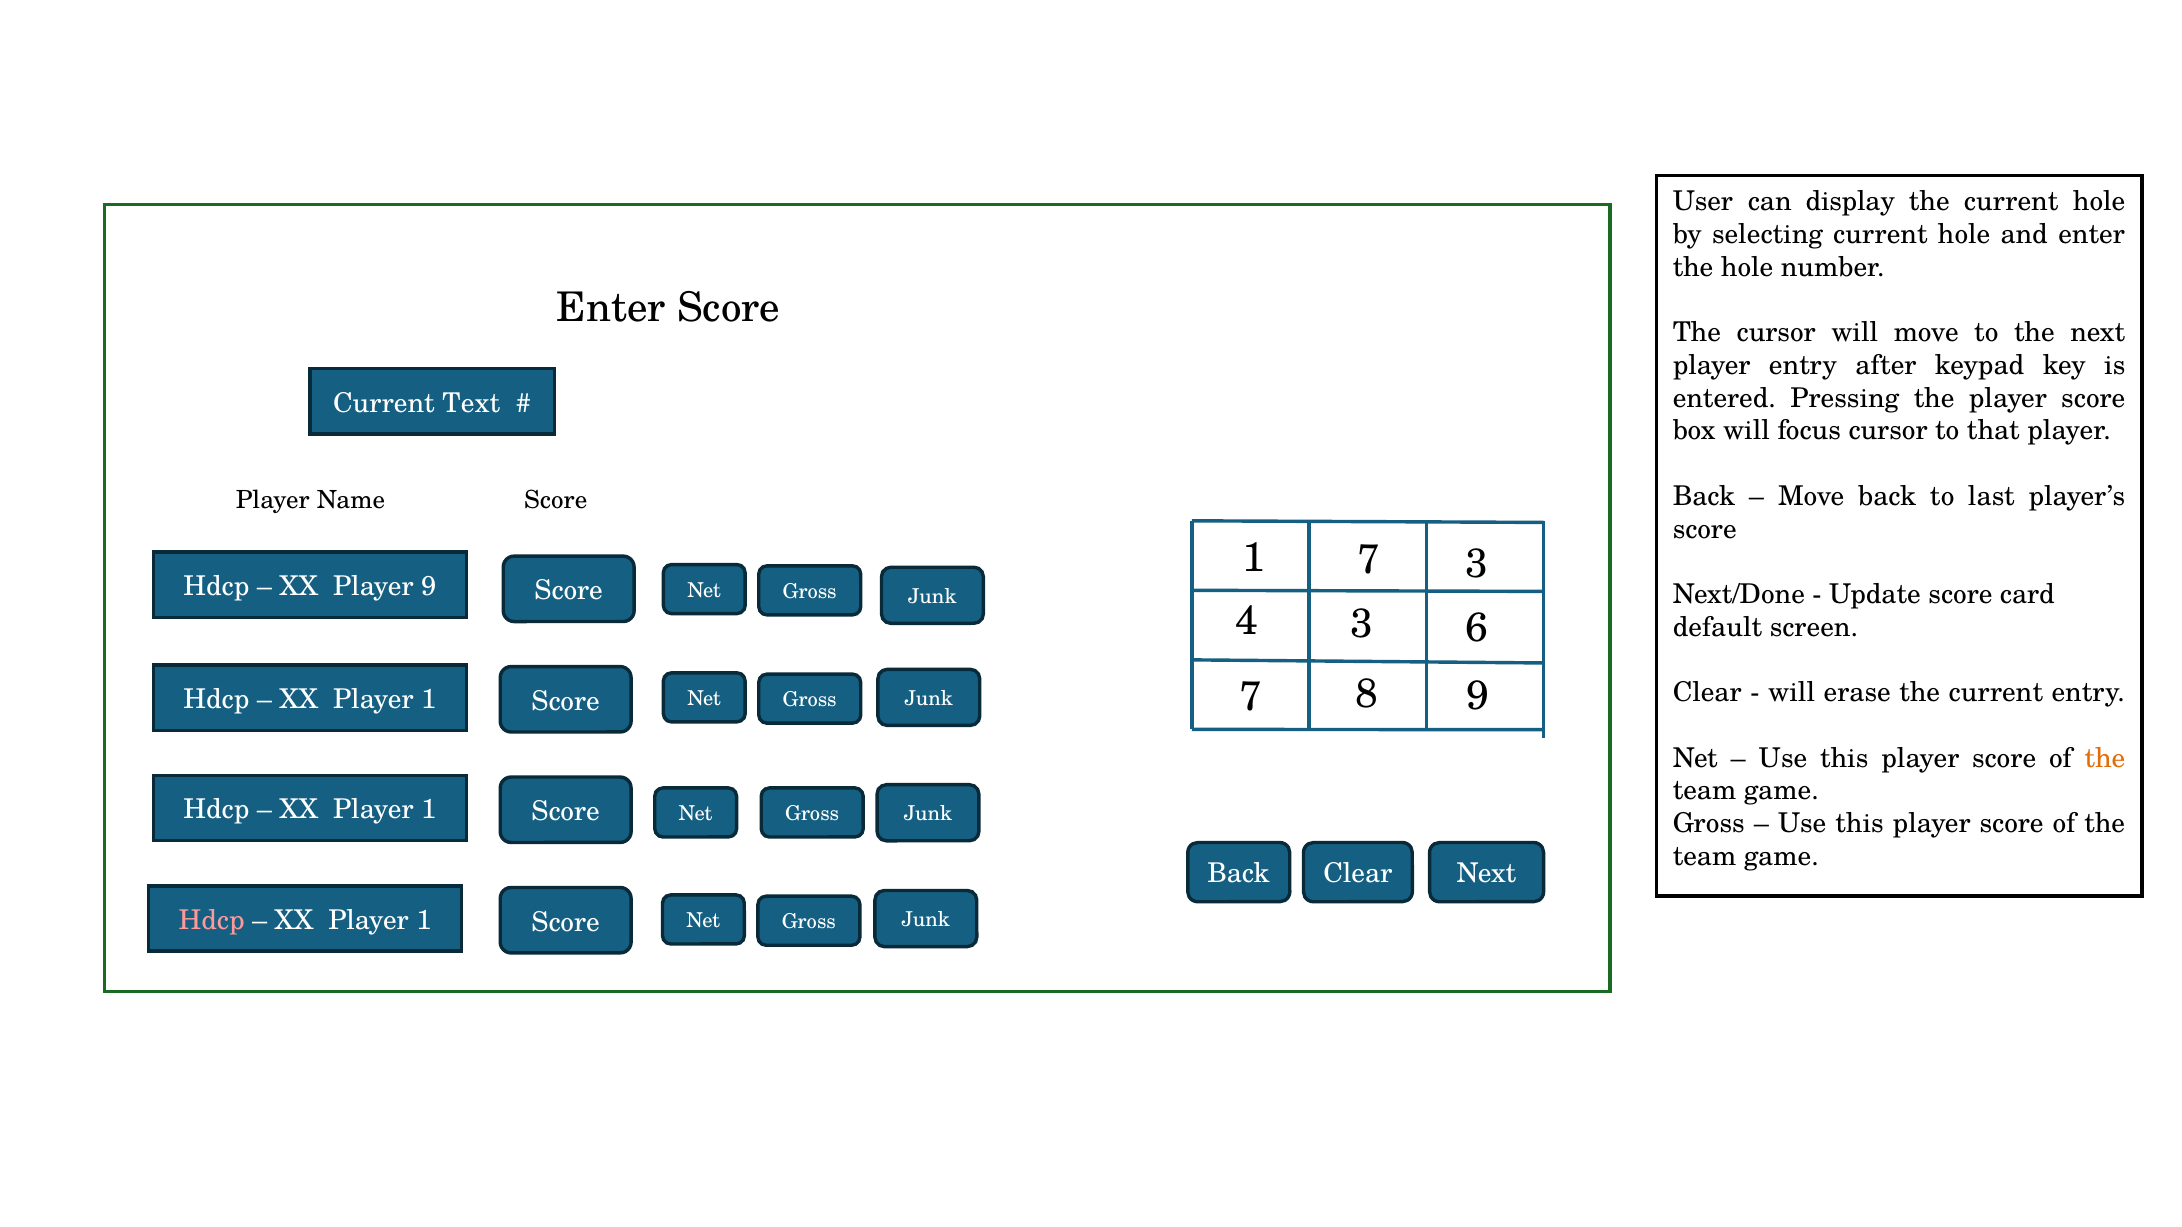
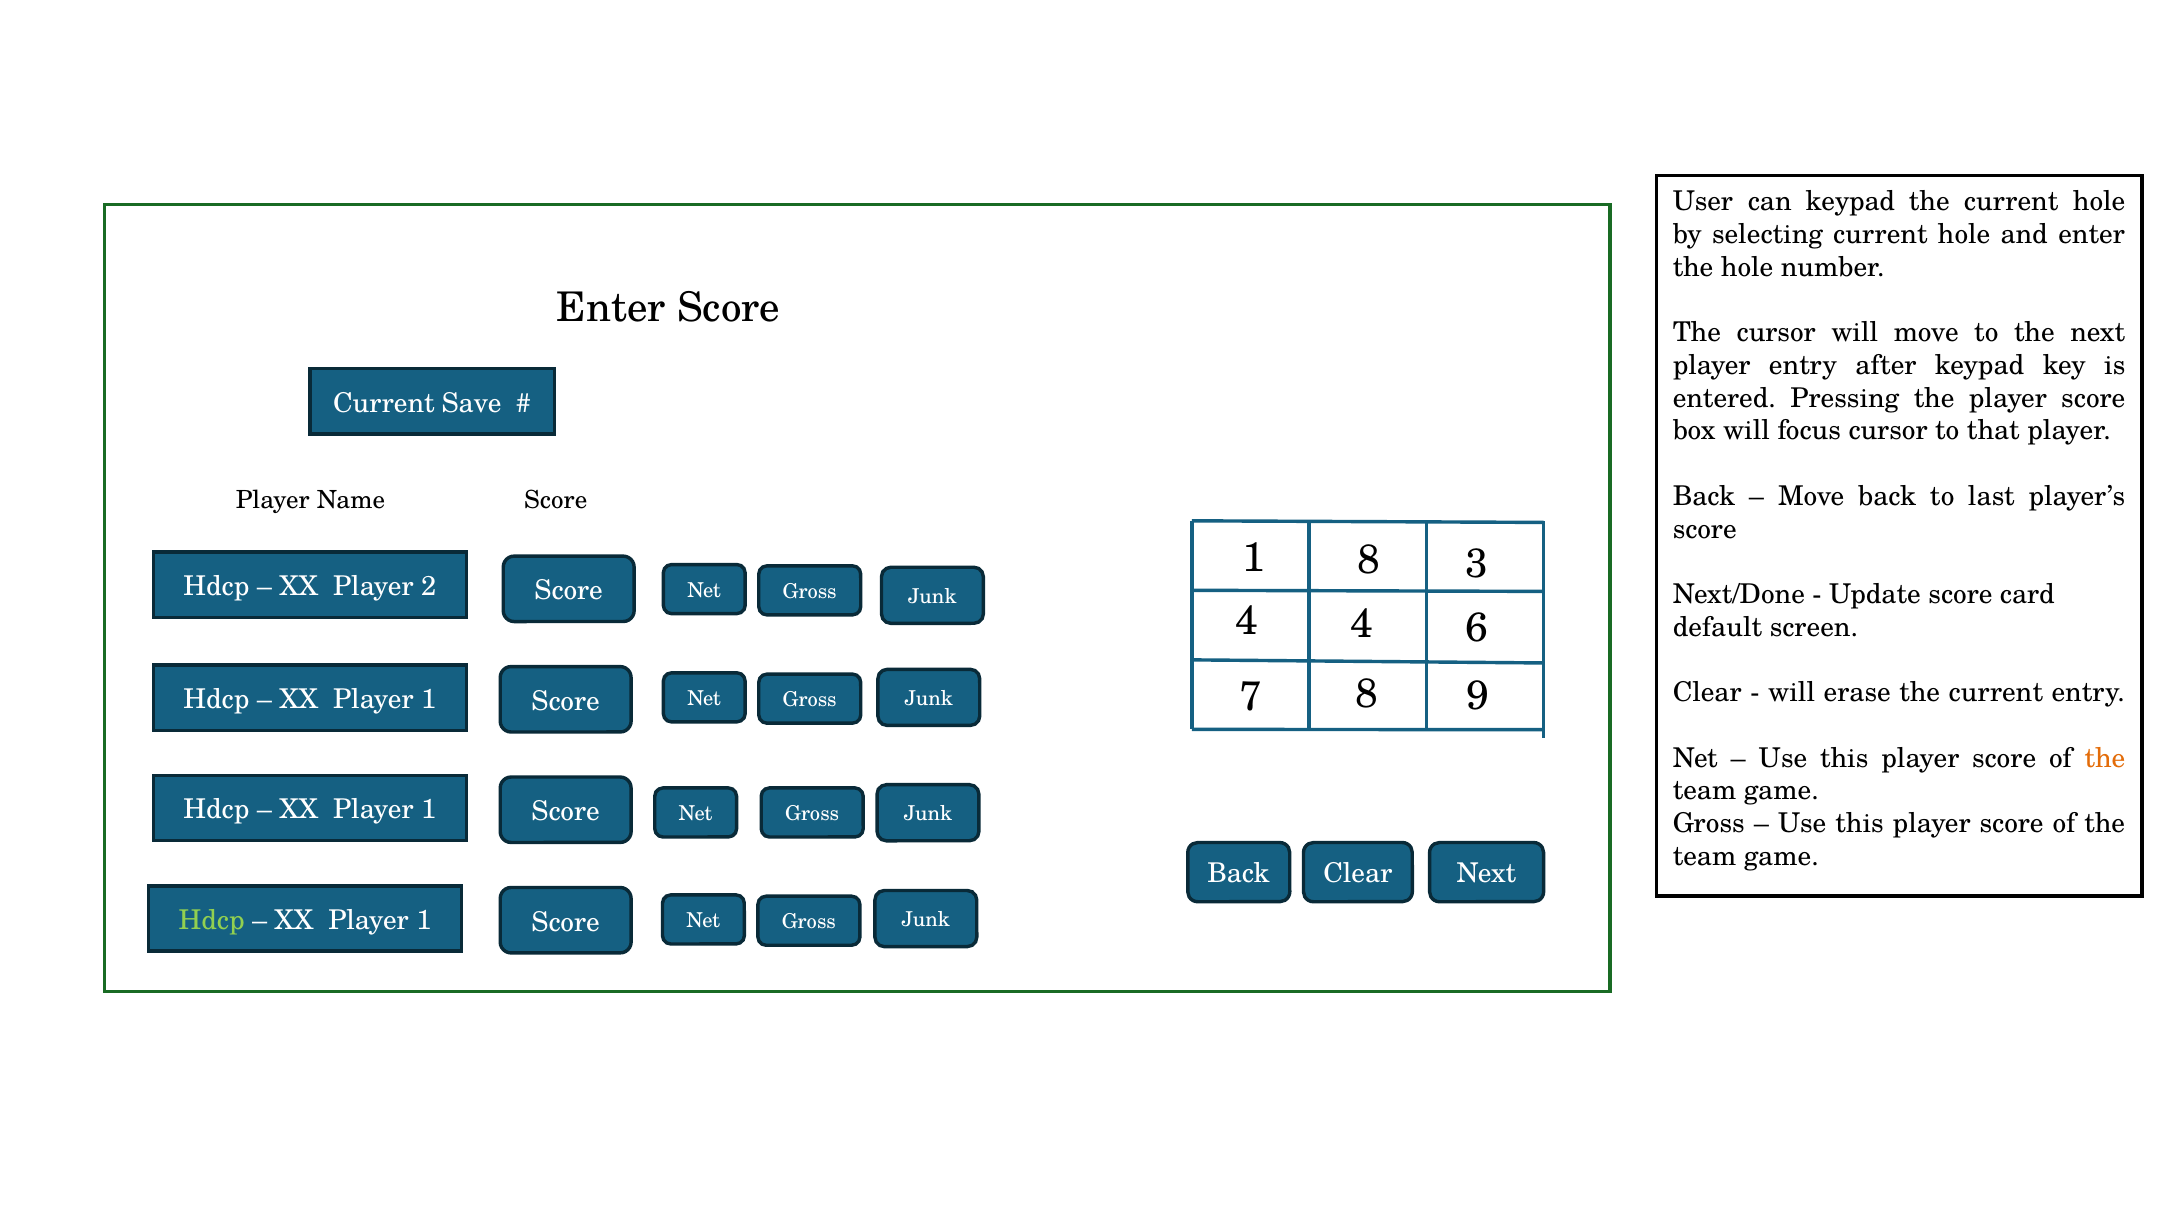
can display: display -> keypad (1850, 202)
Text: Text -> Save (472, 403)
1 7: 7 -> 8 (1369, 560)
Player 9: 9 -> 2 (429, 587)
4 3: 3 -> 4 (1362, 624)
Hdcp colour: pink -> light green (212, 921)
